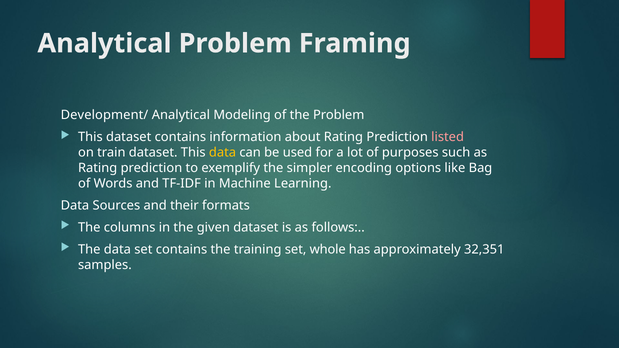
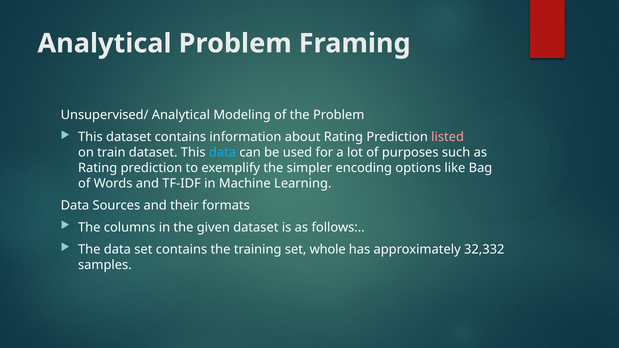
Development/: Development/ -> Unsupervised/ (105, 115)
data colour: yellow -> light blue (222, 153)
32,351: 32,351 -> 32,332 (484, 250)
